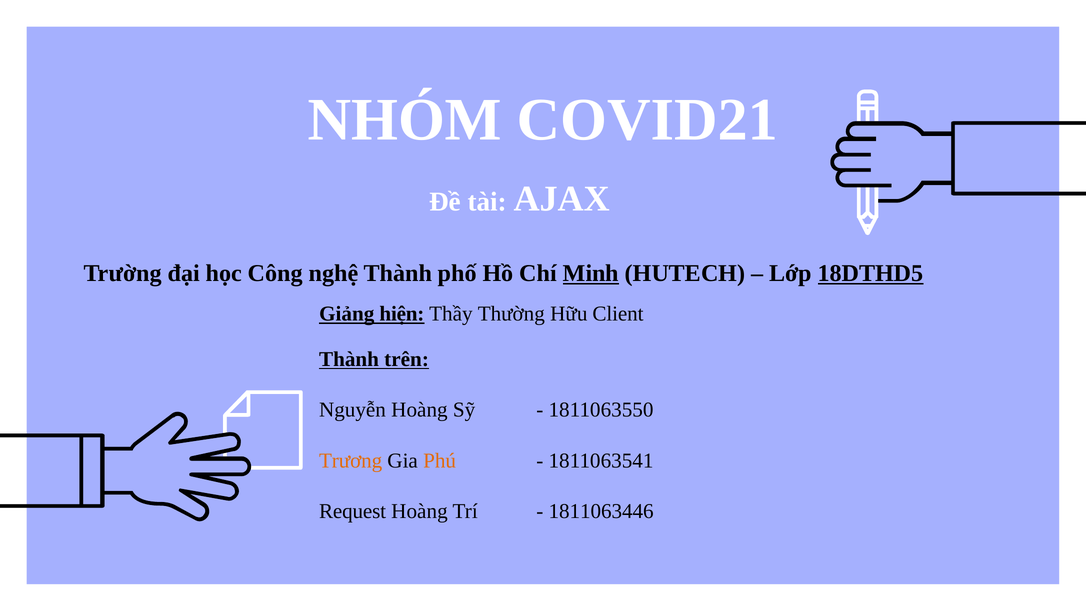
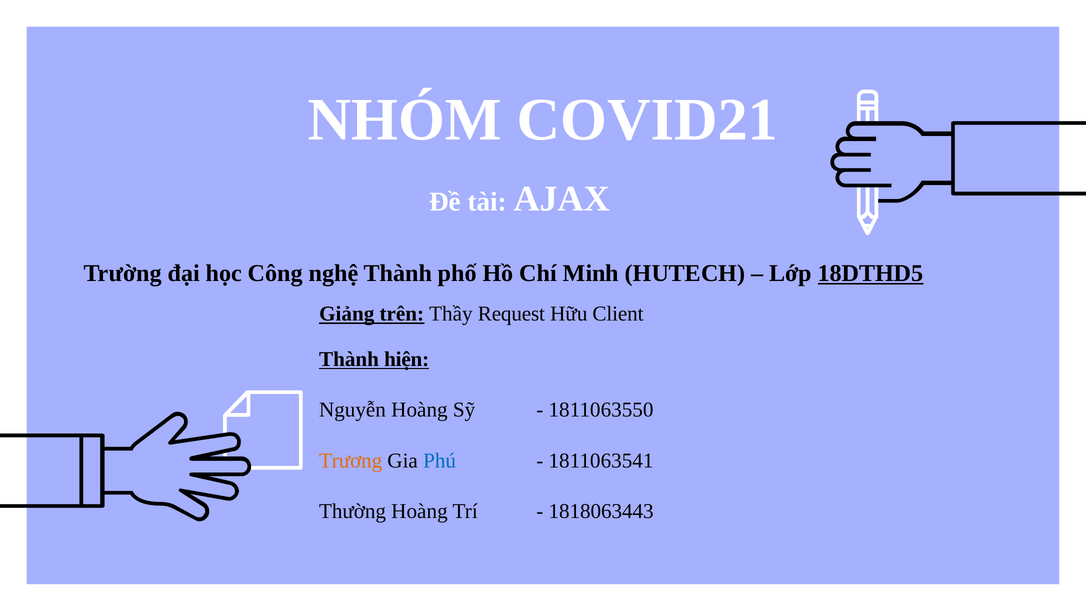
Minh underline: present -> none (591, 273)
hiện: hiện -> trên (402, 314)
Thường: Thường -> Request (511, 314)
trên: trên -> hiện (407, 359)
Phú colour: orange -> blue (440, 461)
Request: Request -> Thường (353, 511)
1811063446: 1811063446 -> 1818063443 (601, 511)
